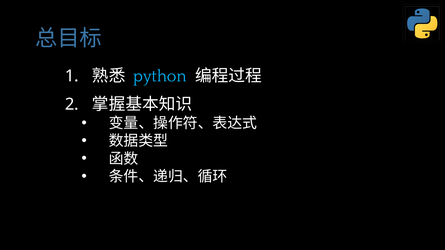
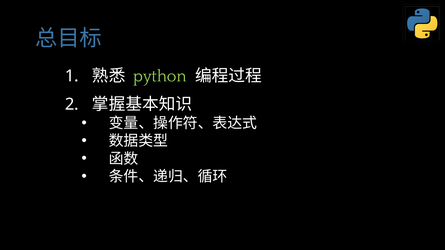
python colour: light blue -> light green (160, 76)
